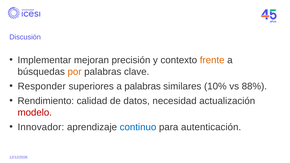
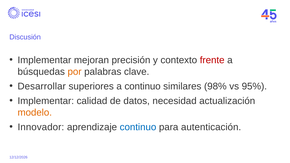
frente colour: orange -> red (212, 60)
Responder: Responder -> Desarrollar (42, 86)
a palabras: palabras -> continuo (143, 86)
10%: 10% -> 98% (215, 86)
88%: 88% -> 95% (254, 86)
Rendimiento: Rendimiento -> Implementar (46, 101)
modelo colour: red -> orange (35, 113)
